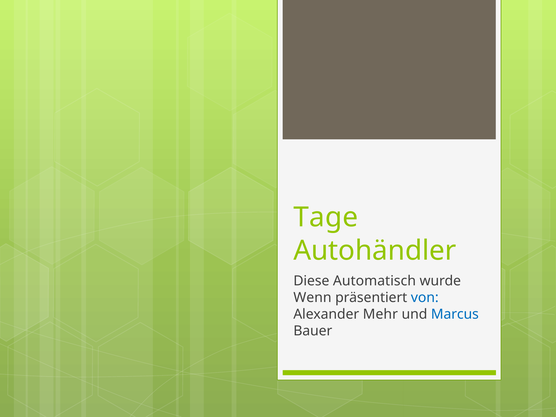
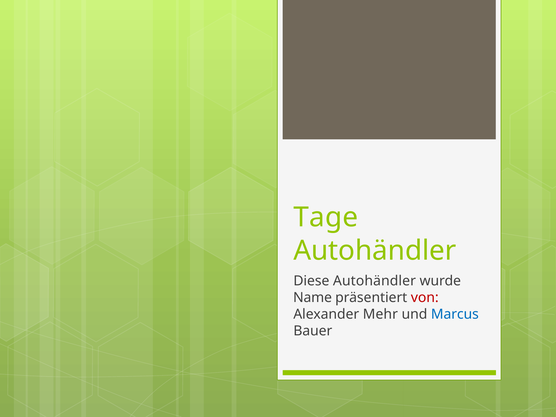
Diese Automatisch: Automatisch -> Autohändler (374, 281)
Wenn: Wenn -> Name (313, 298)
von colour: blue -> red (425, 298)
